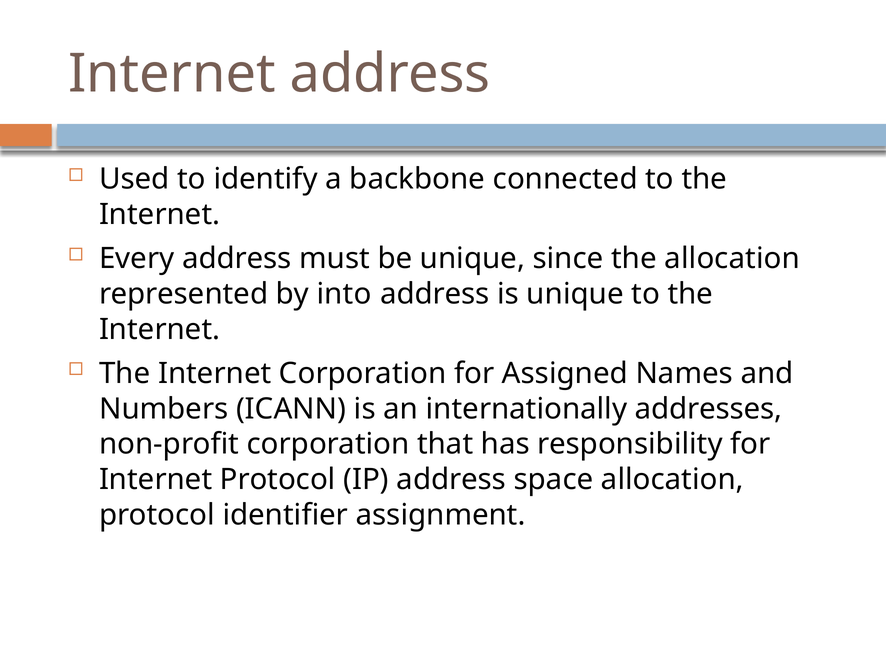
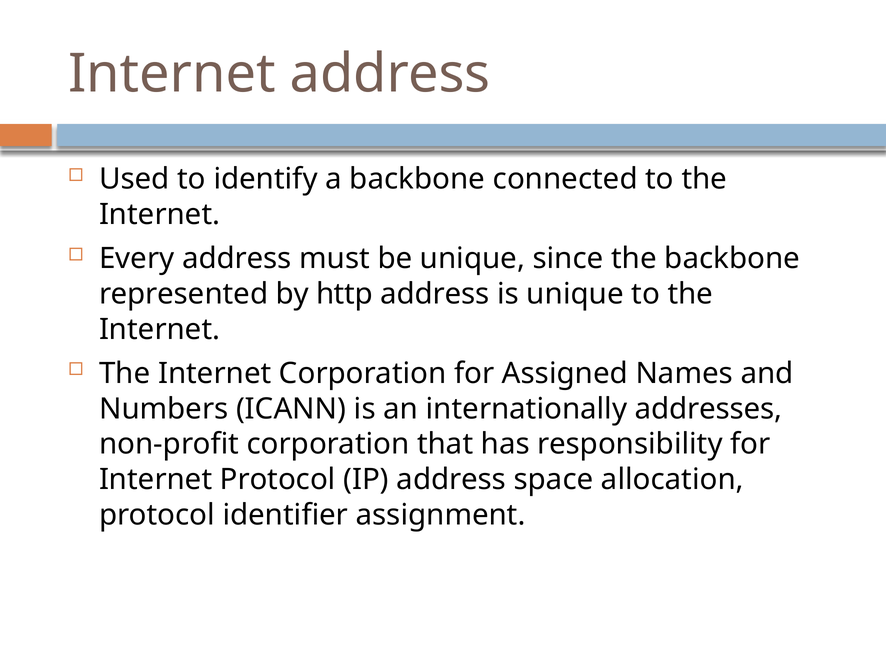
the allocation: allocation -> backbone (732, 259)
into: into -> http (344, 294)
